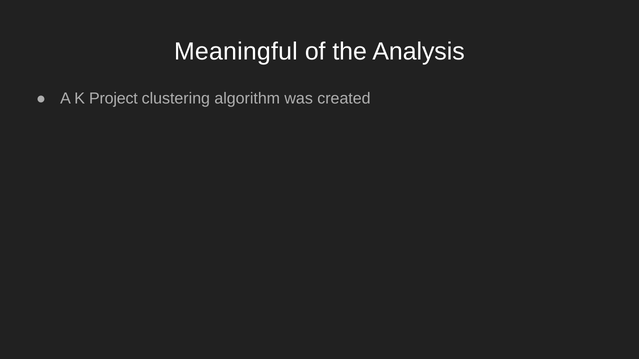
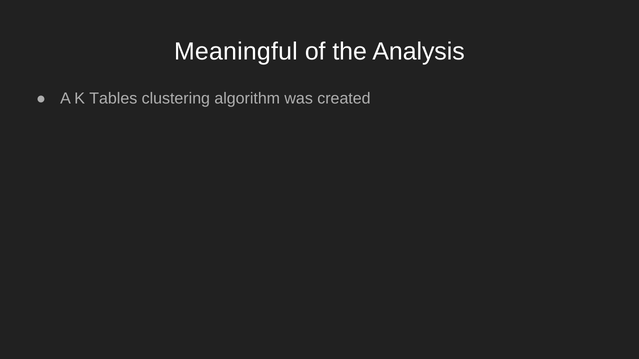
Project: Project -> Tables (113, 99)
